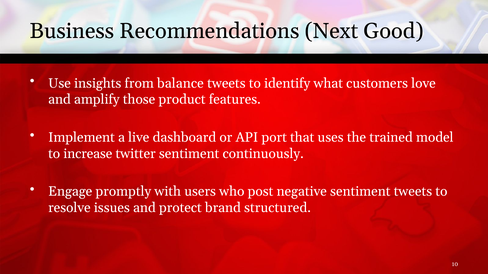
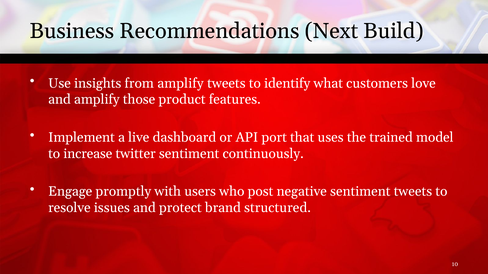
Good: Good -> Build (394, 31)
from balance: balance -> amplify (180, 83)
